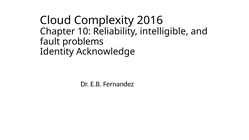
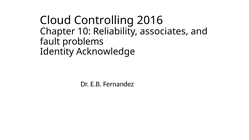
Complexity: Complexity -> Controlling (104, 20)
intelligible: intelligible -> associates (164, 32)
